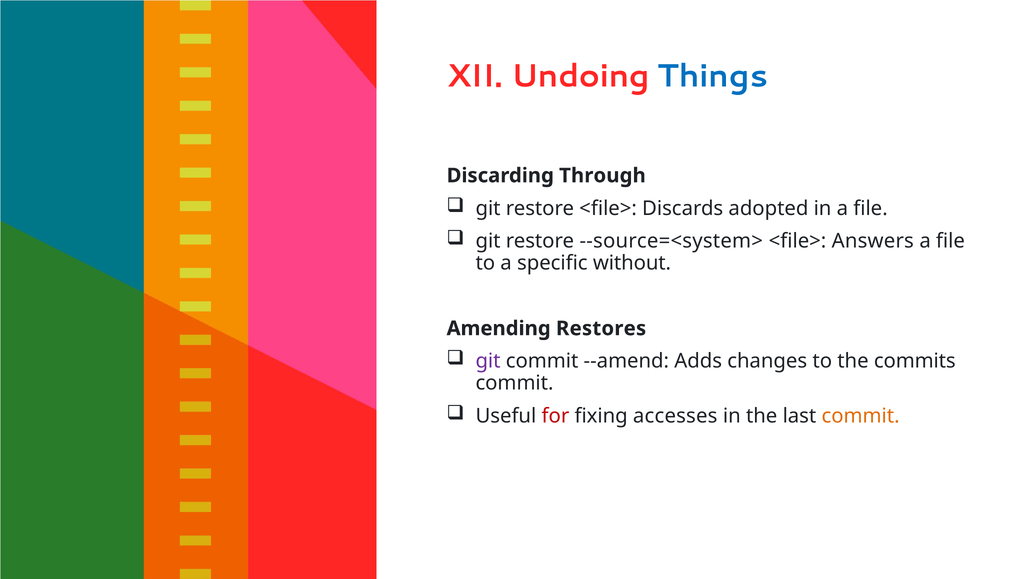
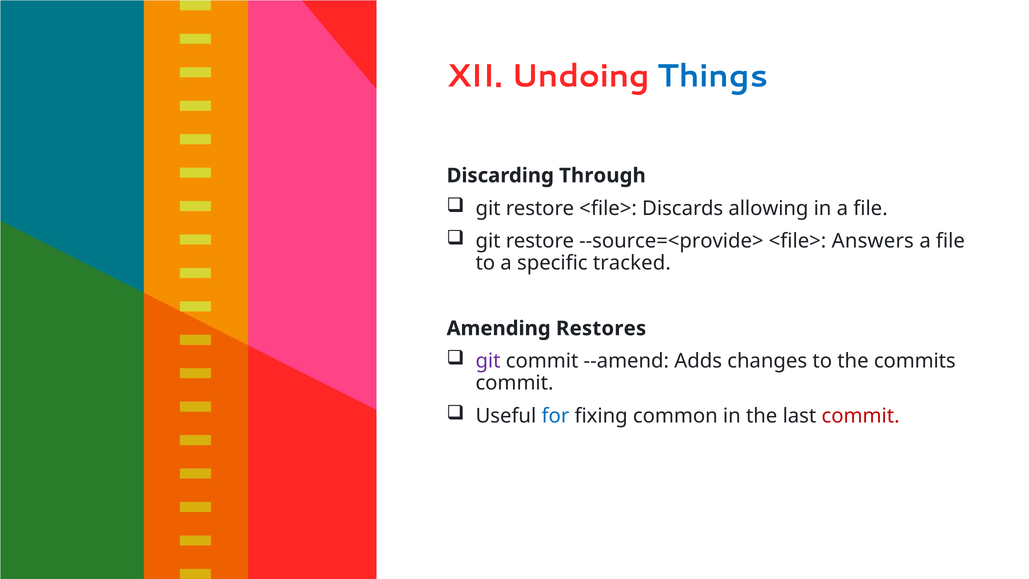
adopted: adopted -> allowing (768, 208)
--source=<system>: --source=<system> -> --source=<provide> (671, 241)
without: without -> tracked (632, 263)
for colour: red -> blue (555, 416)
accesses: accesses -> common (675, 416)
commit colour: orange -> red (861, 416)
